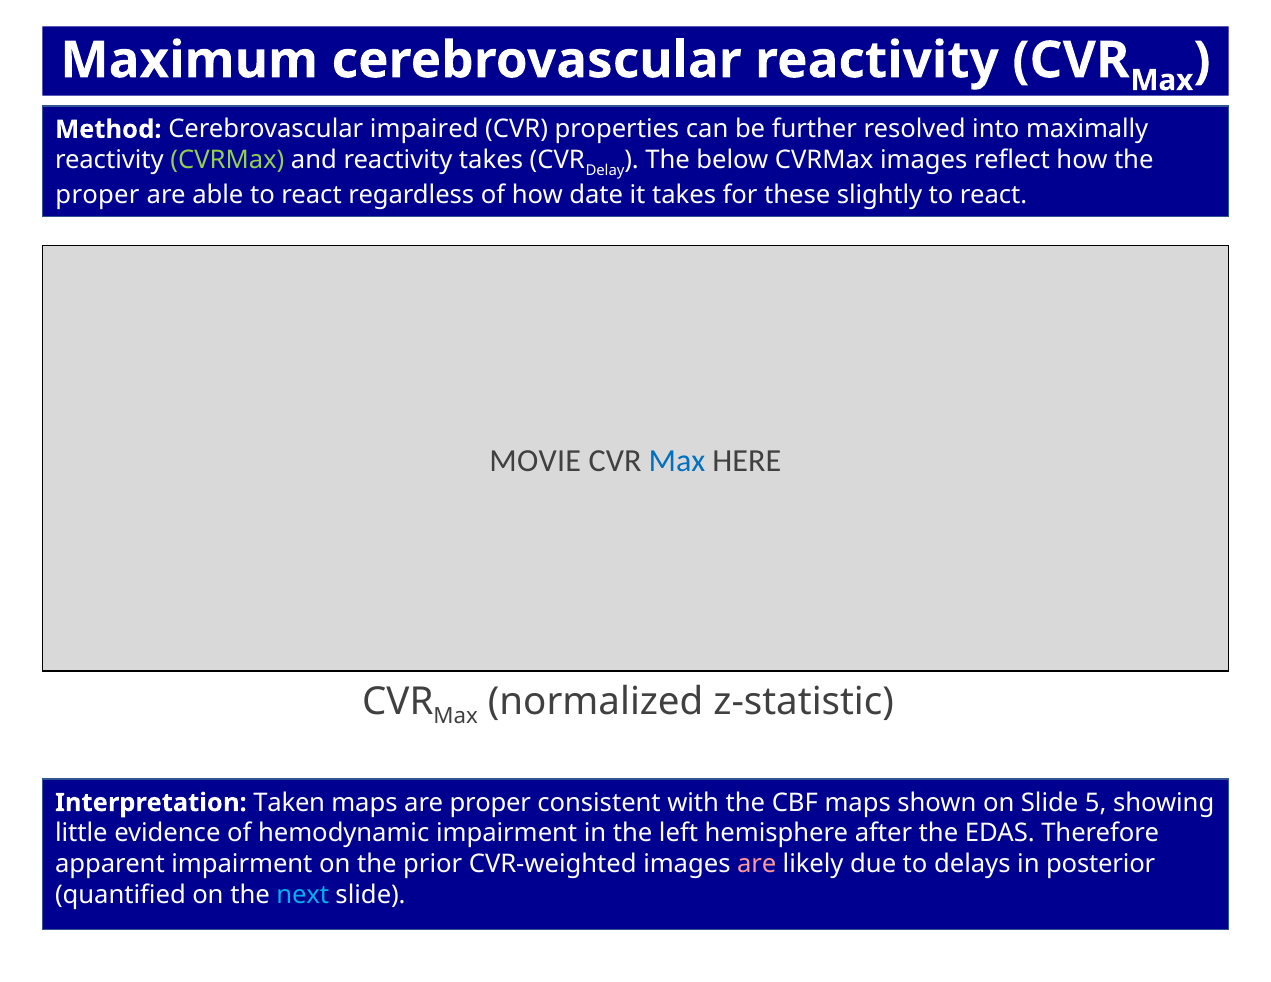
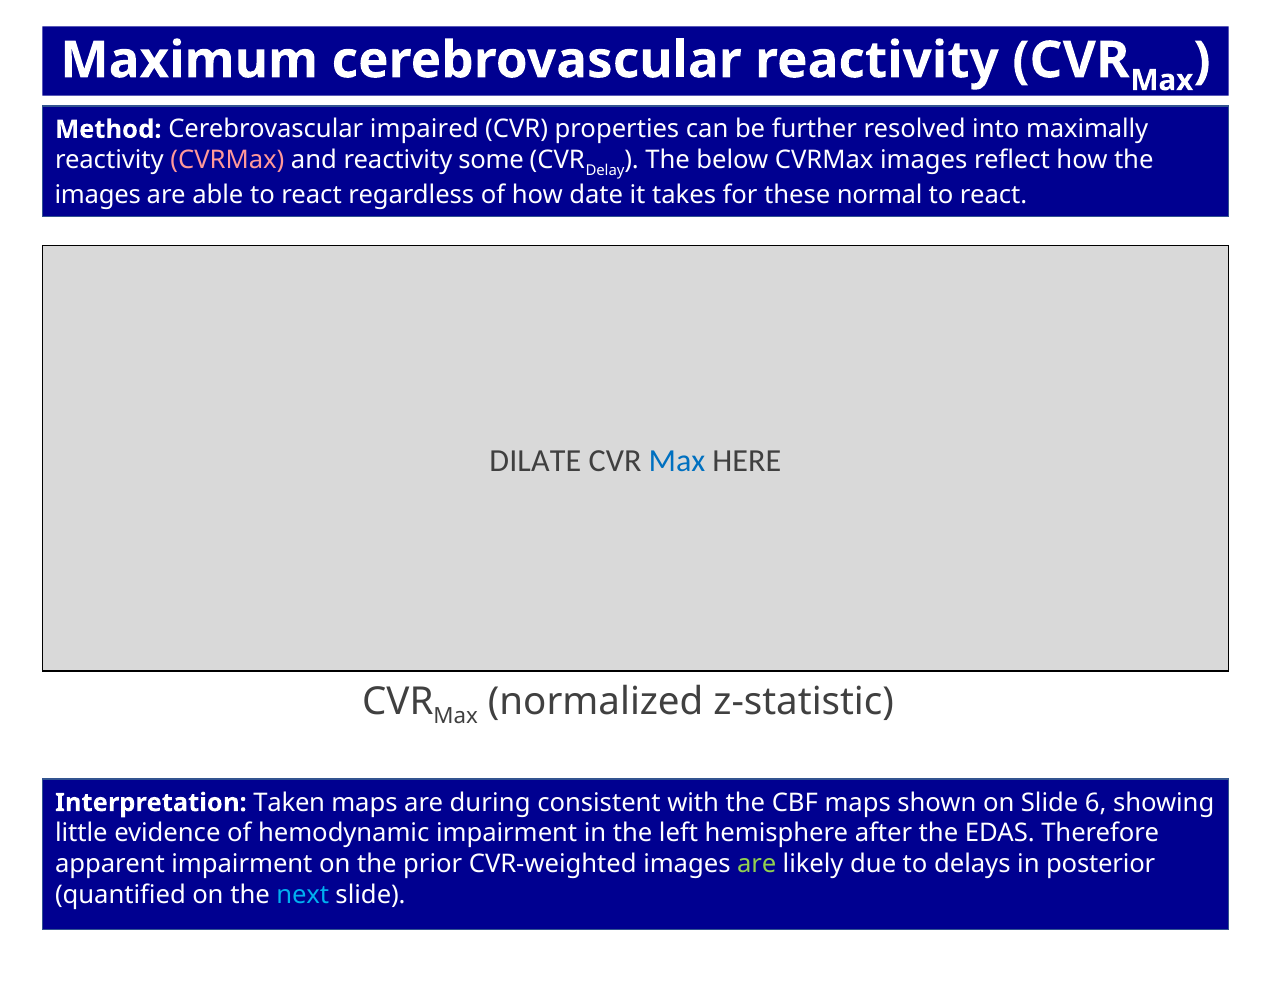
CVRMax colour: light green -> pink (227, 160)
reactivity takes: takes -> some (491, 160)
proper: proper -> images (98, 195)
slightly: slightly -> normal (880, 195)
MOVIE: MOVIE -> DILATE (535, 461)
are proper: proper -> during (490, 803)
5: 5 -> 6 (1096, 803)
are colour: pink -> light green (757, 864)
